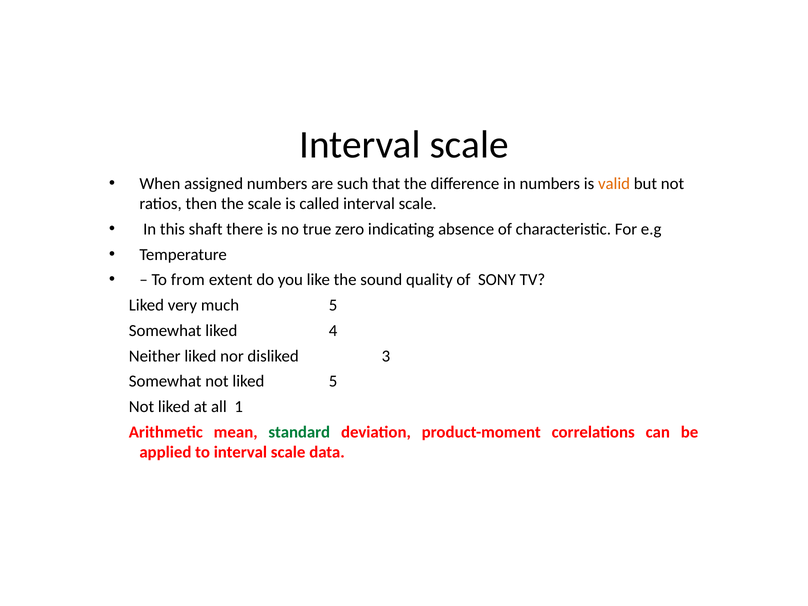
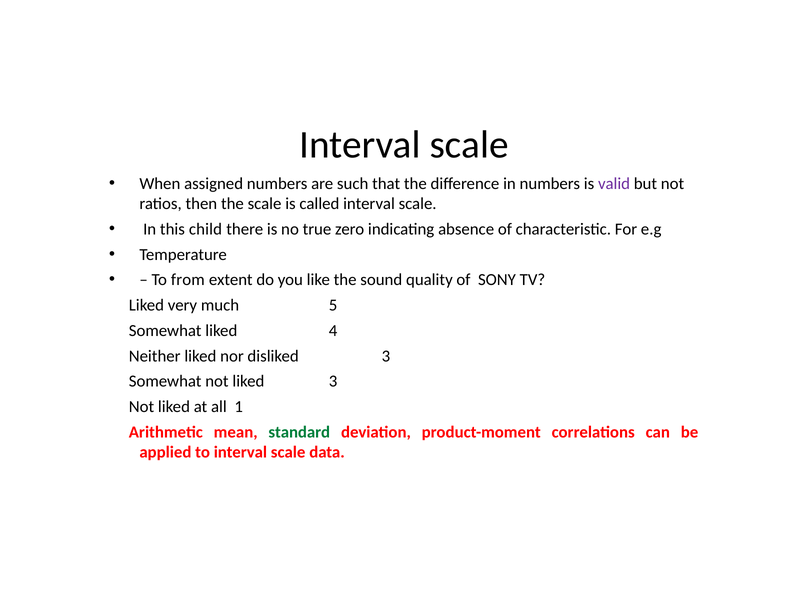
valid colour: orange -> purple (614, 184)
shaft: shaft -> child (205, 229)
liked 5: 5 -> 3 (333, 381)
